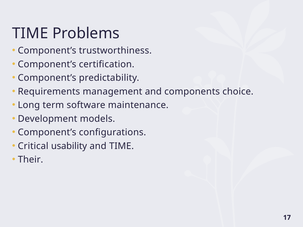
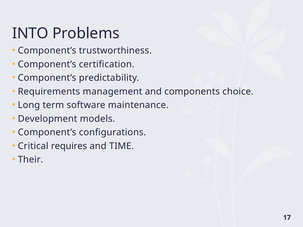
TIME: TIME -> INTO (30, 33)
usability: usability -> requires (69, 146)
